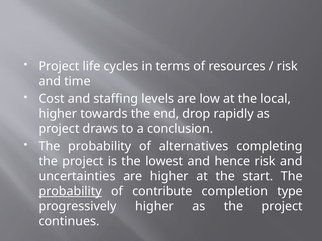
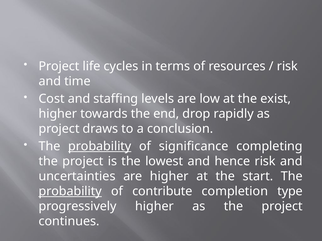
local: local -> exist (276, 99)
probability underline: none -> present (100, 147)
alternatives: alternatives -> significance (194, 147)
